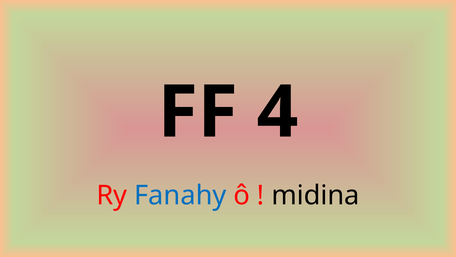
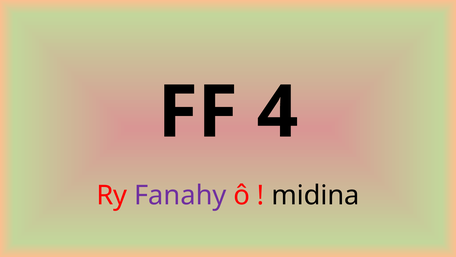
Fanahy colour: blue -> purple (180, 195)
